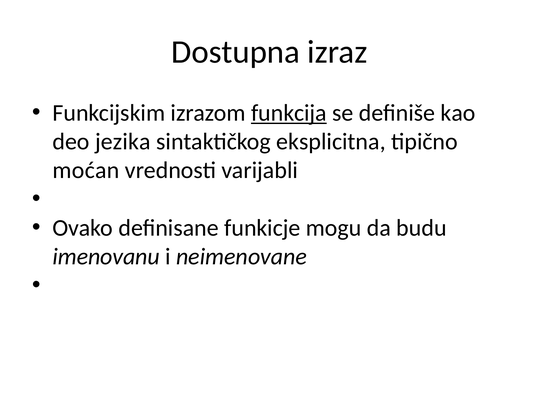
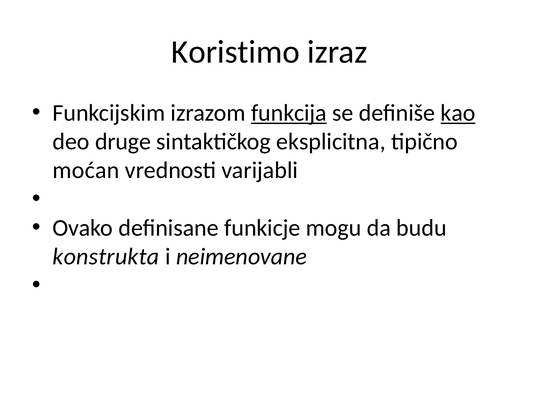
Dostupna: Dostupna -> Koristimo (236, 52)
kao underline: none -> present (458, 113)
jezika: jezika -> druge (123, 142)
imenovanu: imenovanu -> konstrukta (106, 257)
